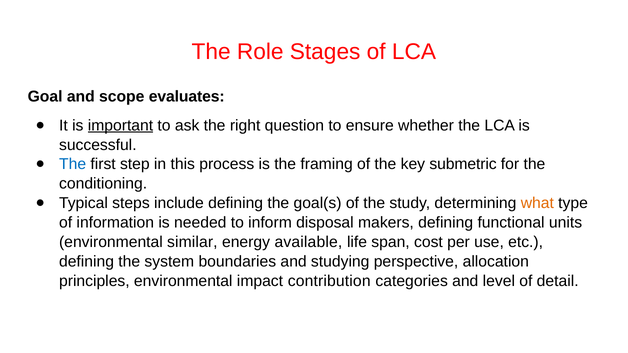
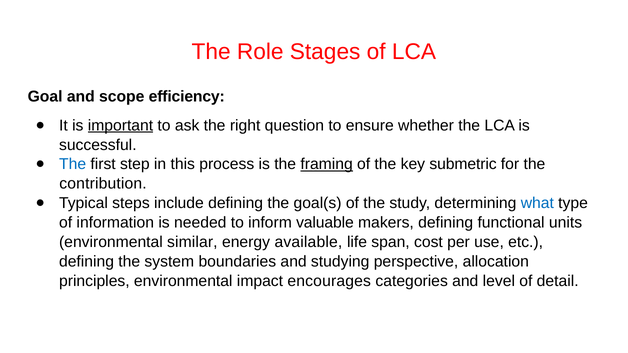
evaluates: evaluates -> efficiency (187, 97)
framing underline: none -> present (327, 164)
conditioning: conditioning -> contribution (103, 184)
what colour: orange -> blue (537, 203)
disposal: disposal -> valuable (325, 223)
contribution: contribution -> encourages (329, 281)
